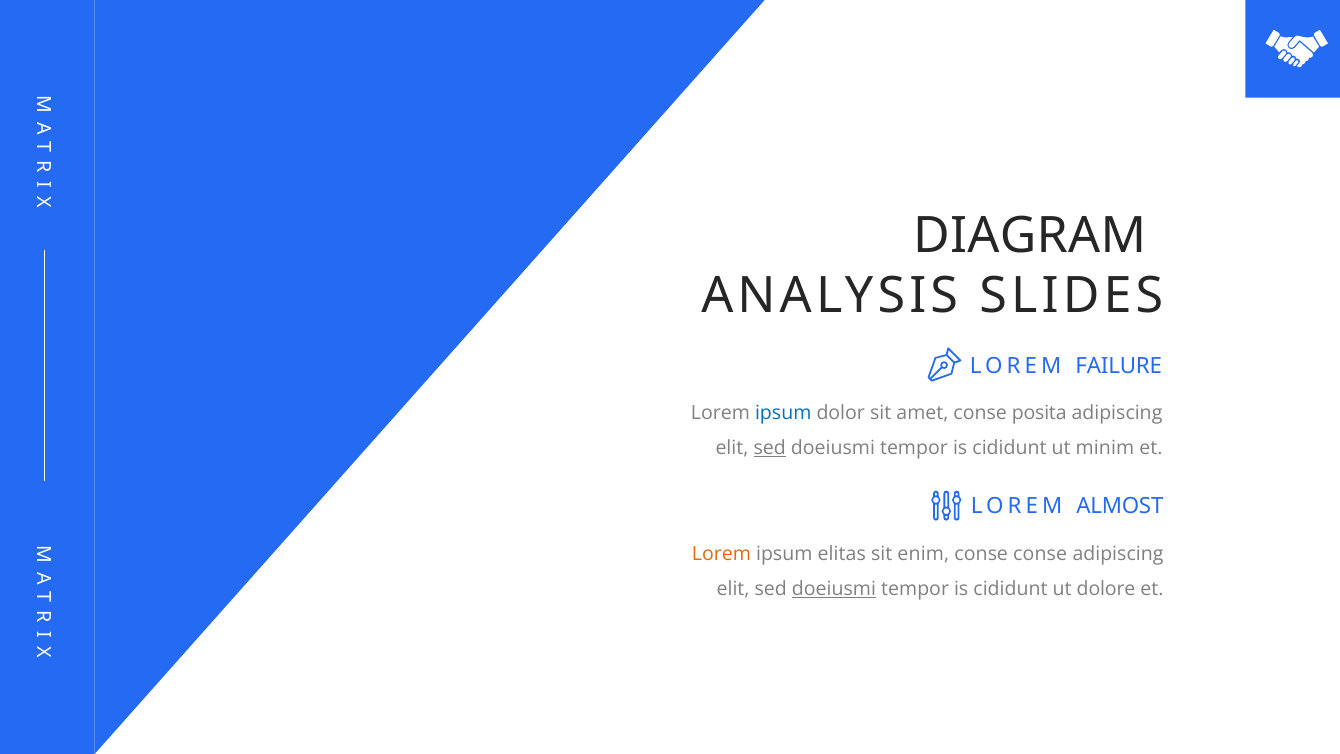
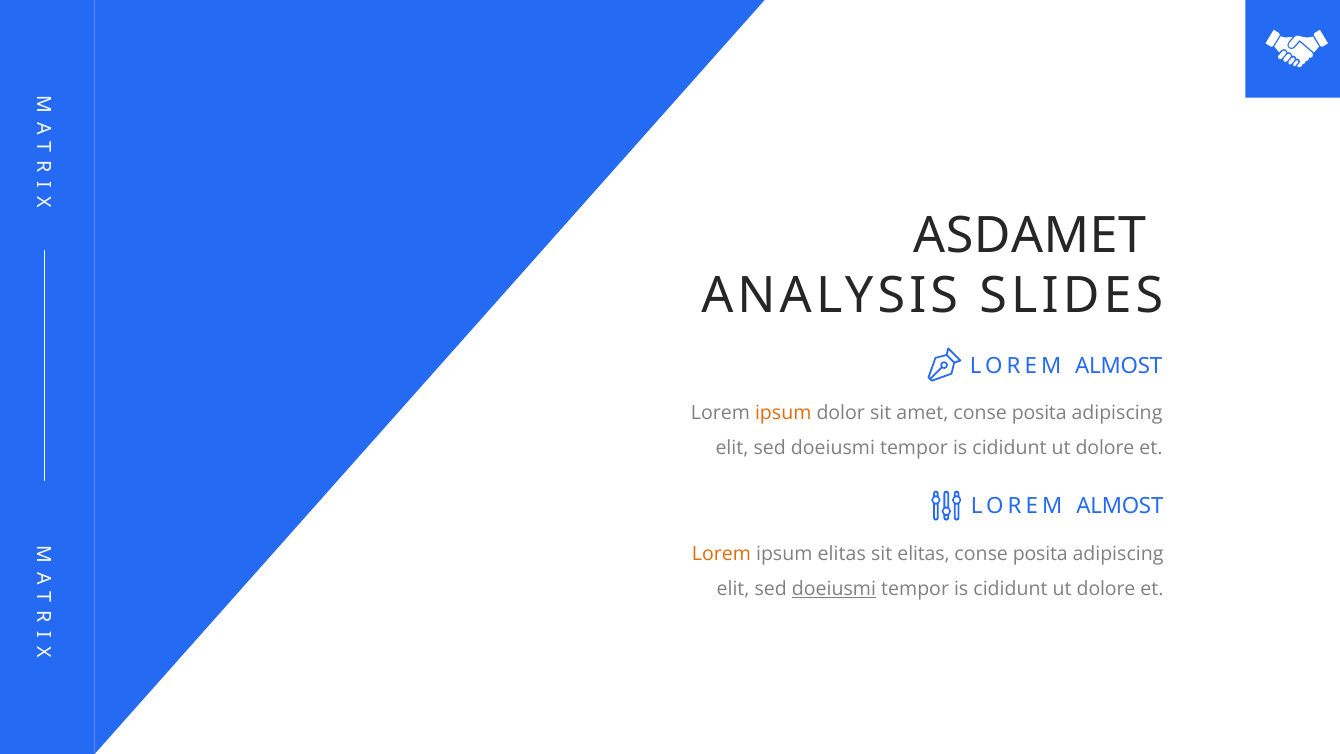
DIAGRAM: DIAGRAM -> ASDAMET (1030, 236)
FAILURE: FAILURE -> ALMOST (1119, 366)
ipsum colour: blue -> orange (783, 413)
sed underline: present -> none (770, 448)
minim: minim -> dolore (1105, 448)
sit enim: enim -> elitas (924, 554)
conse: conse -> posita (1040, 554)
